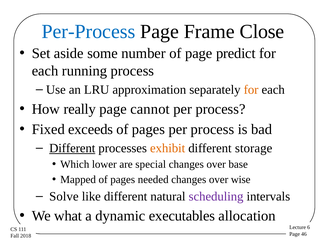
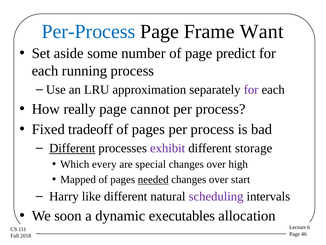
Close: Close -> Want (262, 32)
for colour: orange -> purple (251, 89)
exceeds: exceeds -> tradeoff (91, 129)
exhibit colour: orange -> purple (168, 148)
lower: lower -> every (104, 164)
base: base -> high (238, 164)
needed underline: none -> present (153, 179)
wise: wise -> start (241, 179)
Solve: Solve -> Harry (64, 196)
what: what -> soon (68, 215)
